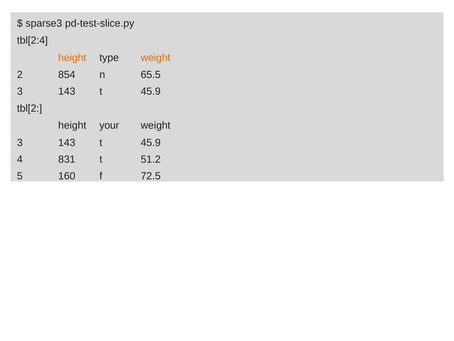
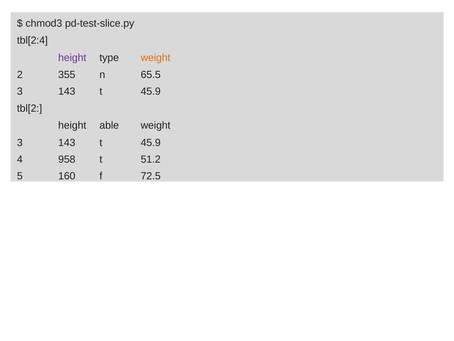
sparse3: sparse3 -> chmod3 (44, 23)
height colour: orange -> purple (72, 58)
854: 854 -> 355 (67, 75)
your: your -> able (109, 125)
831: 831 -> 958 (67, 159)
